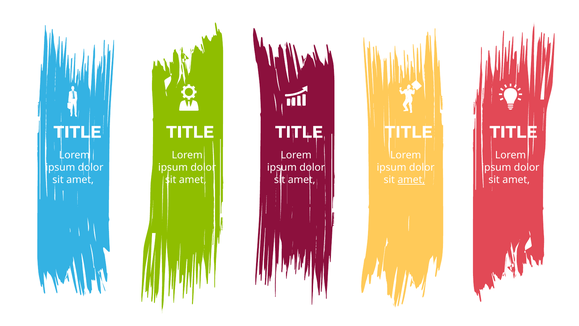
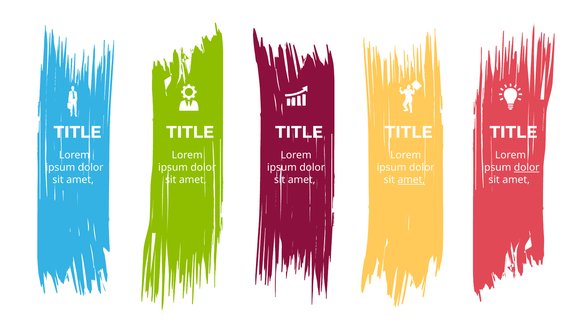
dolor underline: none -> present (527, 167)
